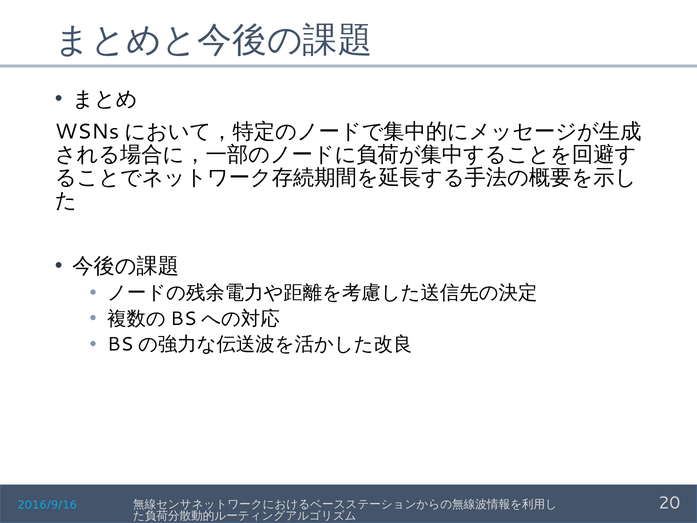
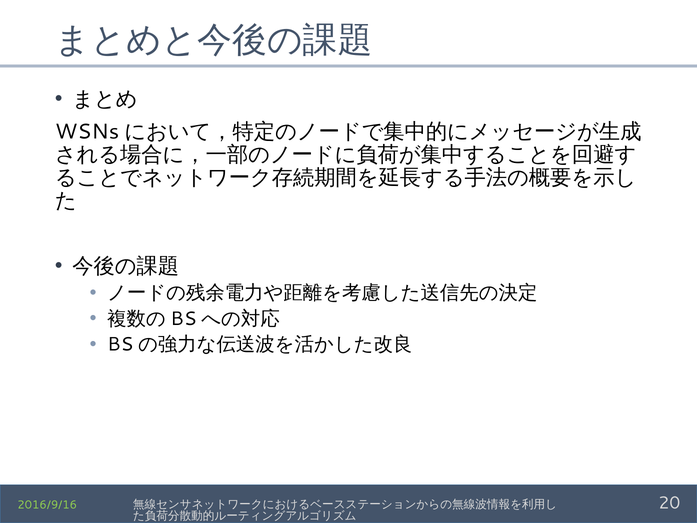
2016/9/16 colour: light blue -> light green (47, 505)
